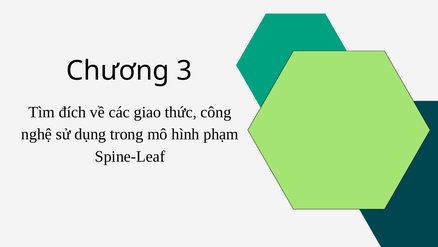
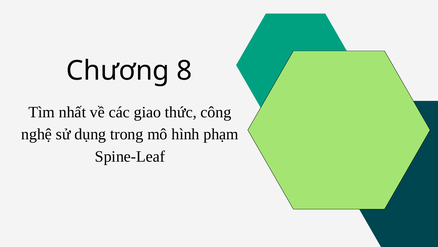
3: 3 -> 8 (184, 71)
đích: đích -> nhất (72, 112)
